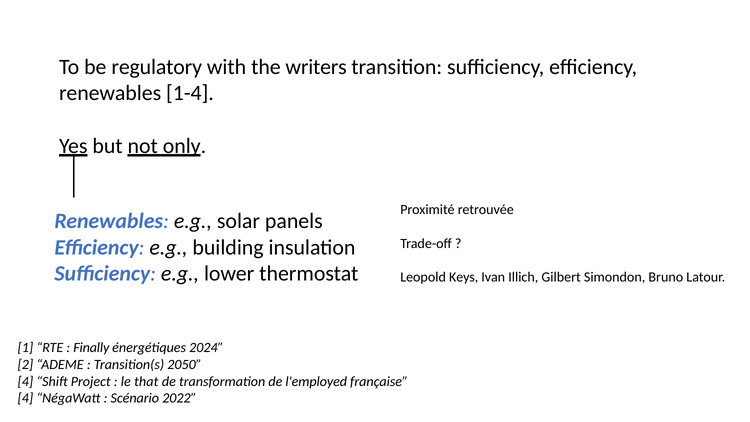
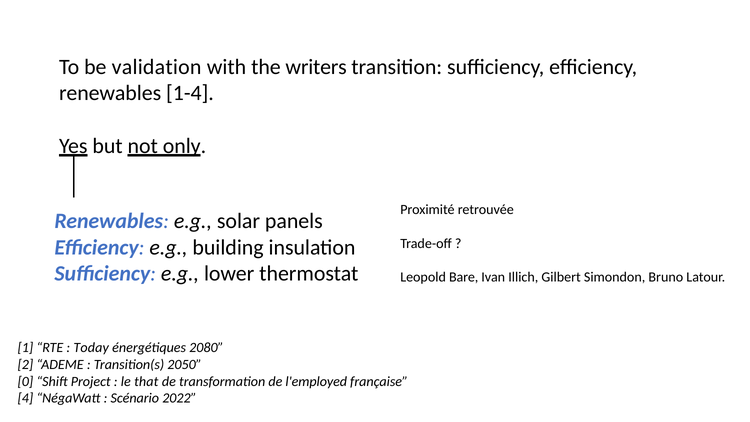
regulatory: regulatory -> validation (157, 67)
Keys: Keys -> Bare (464, 277)
Finally: Finally -> Today (91, 348)
2024: 2024 -> 2080 (206, 348)
4: 4 -> 0 (25, 381)
